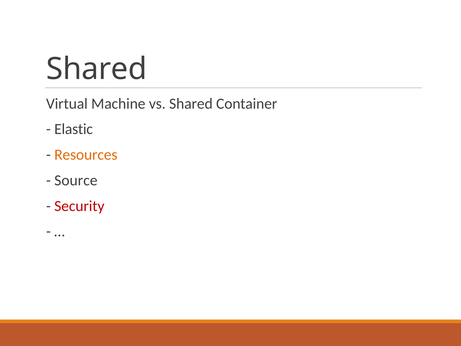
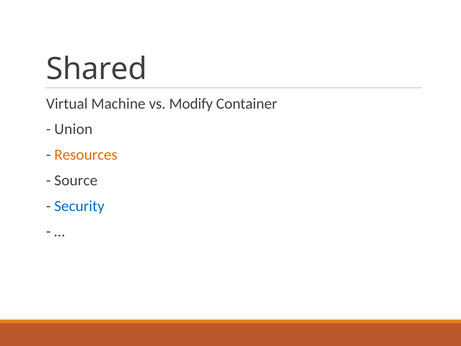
vs Shared: Shared -> Modify (191, 104)
Elastic: Elastic -> Union (73, 129)
Security colour: red -> blue (79, 206)
